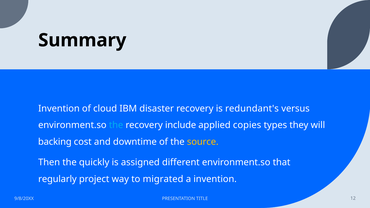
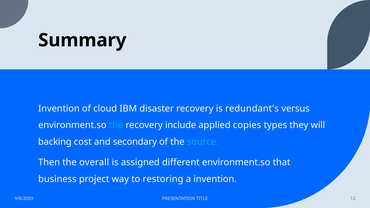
downtime: downtime -> secondary (135, 142)
source colour: yellow -> light blue (203, 142)
quickly: quickly -> overall (94, 162)
regularly: regularly -> business (57, 179)
migrated: migrated -> restoring (163, 179)
